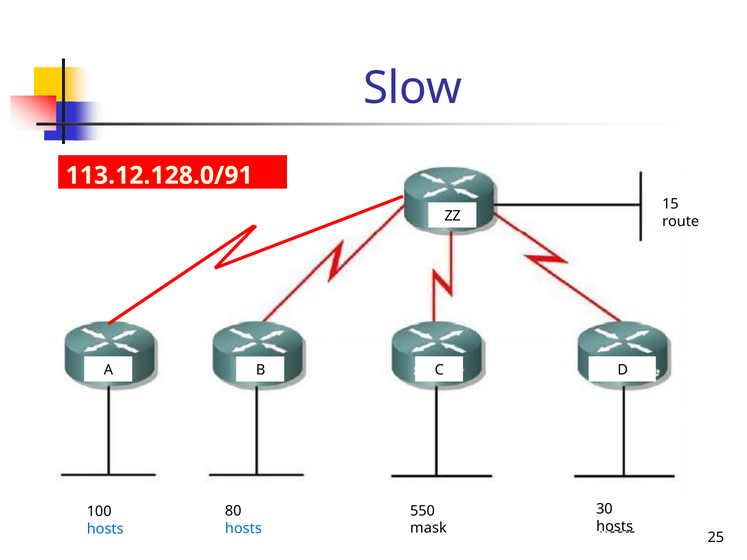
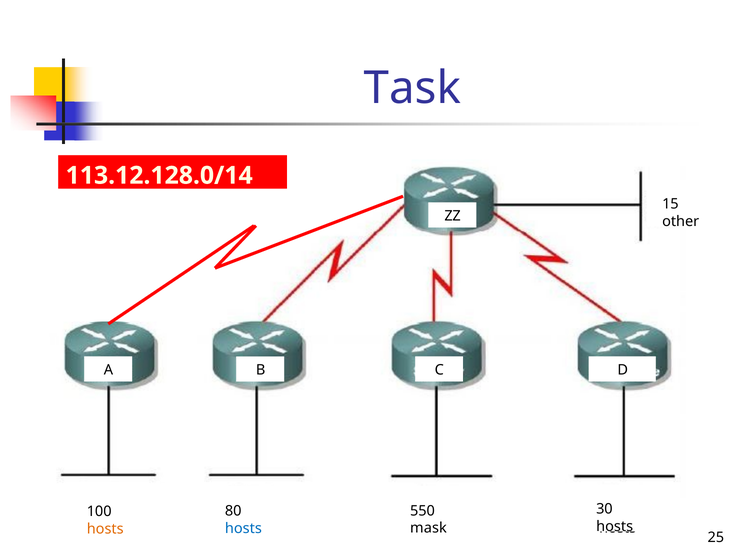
Slow: Slow -> Task (412, 88)
113.12.128.0/91: 113.12.128.0/91 -> 113.12.128.0/14 (159, 176)
route: route -> other (681, 221)
hosts colour: blue -> orange (105, 529)
